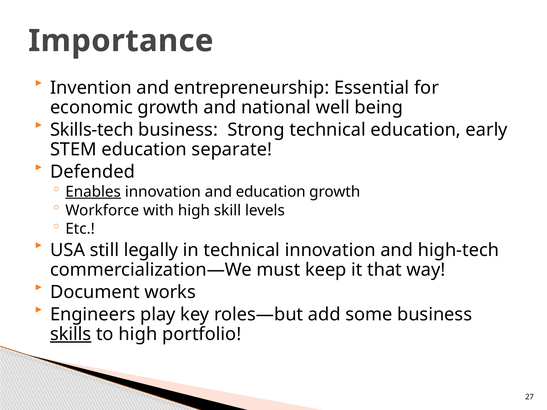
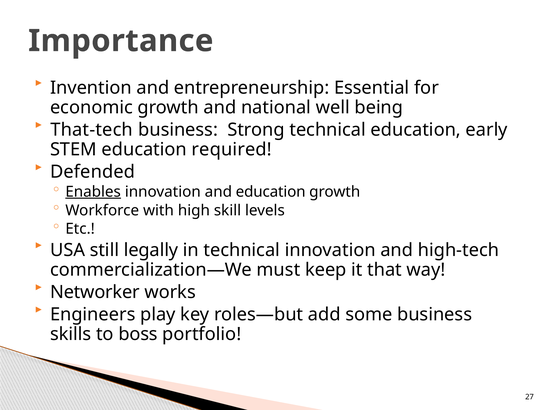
Skills-tech: Skills-tech -> That-tech (92, 130)
separate: separate -> required (232, 150)
Document: Document -> Networker (95, 292)
skills underline: present -> none (71, 334)
to high: high -> boss (138, 334)
